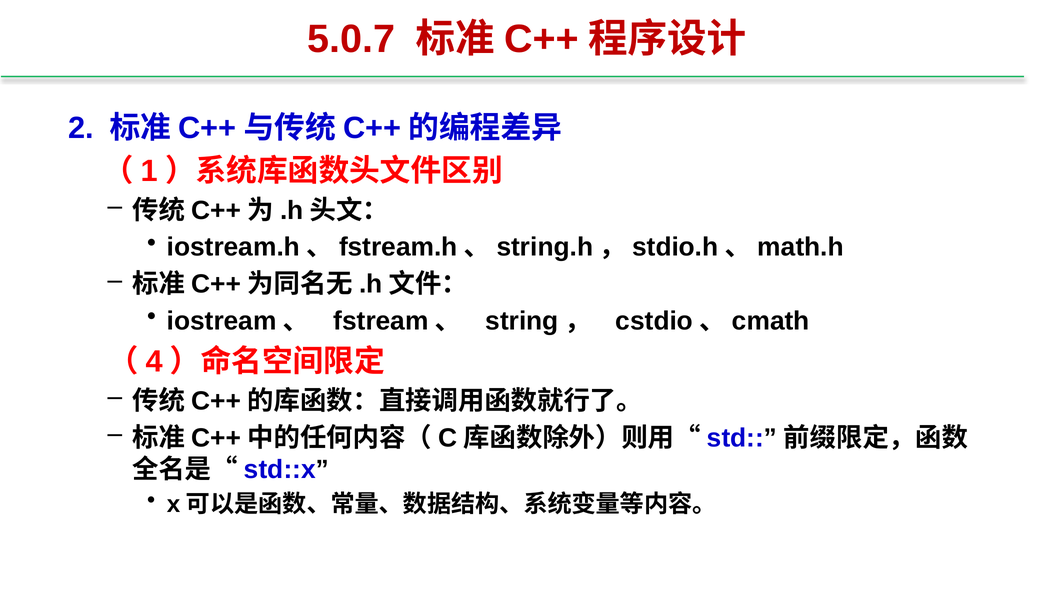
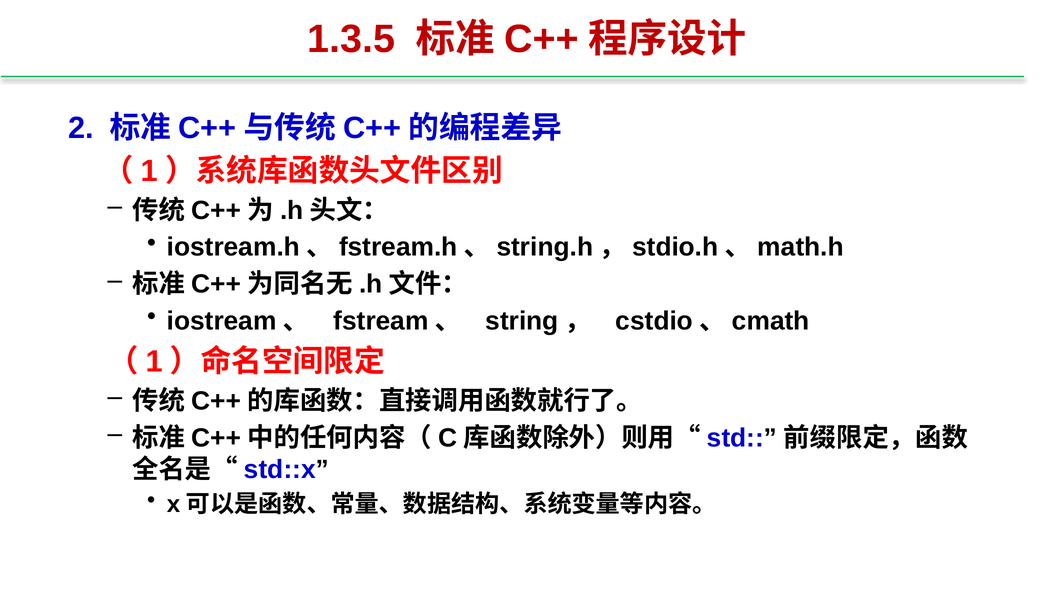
5.0.7: 5.0.7 -> 1.3.5 (351, 39)
4: 4 -> 1 (154, 362)
